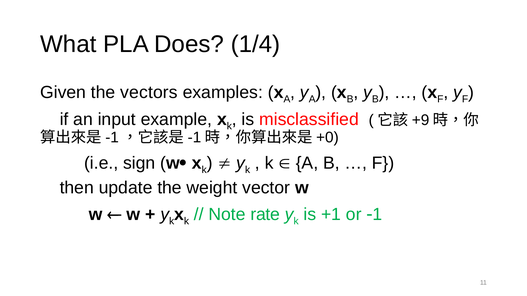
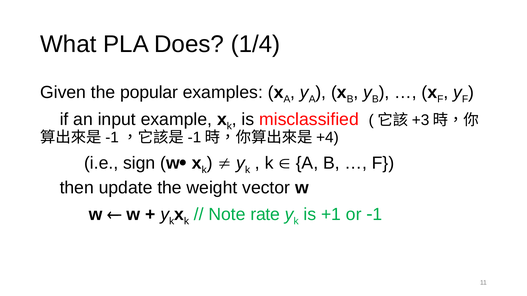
vectors: vectors -> popular (149, 92)
+9: +9 -> +3 (421, 120)
+0: +0 -> +4 (327, 138)
